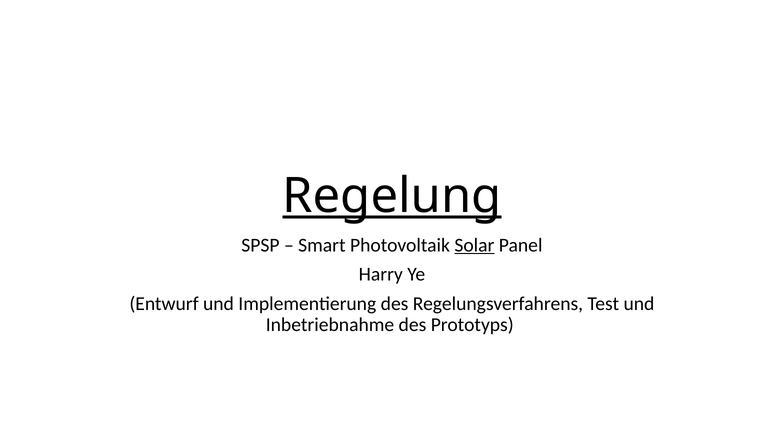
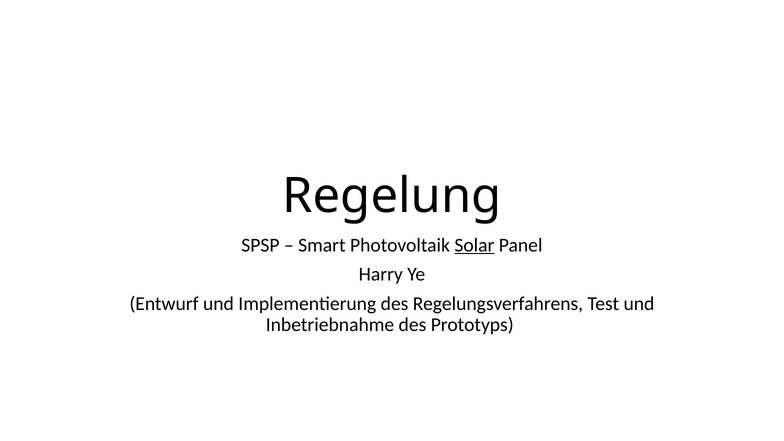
Regelung underline: present -> none (392, 196)
